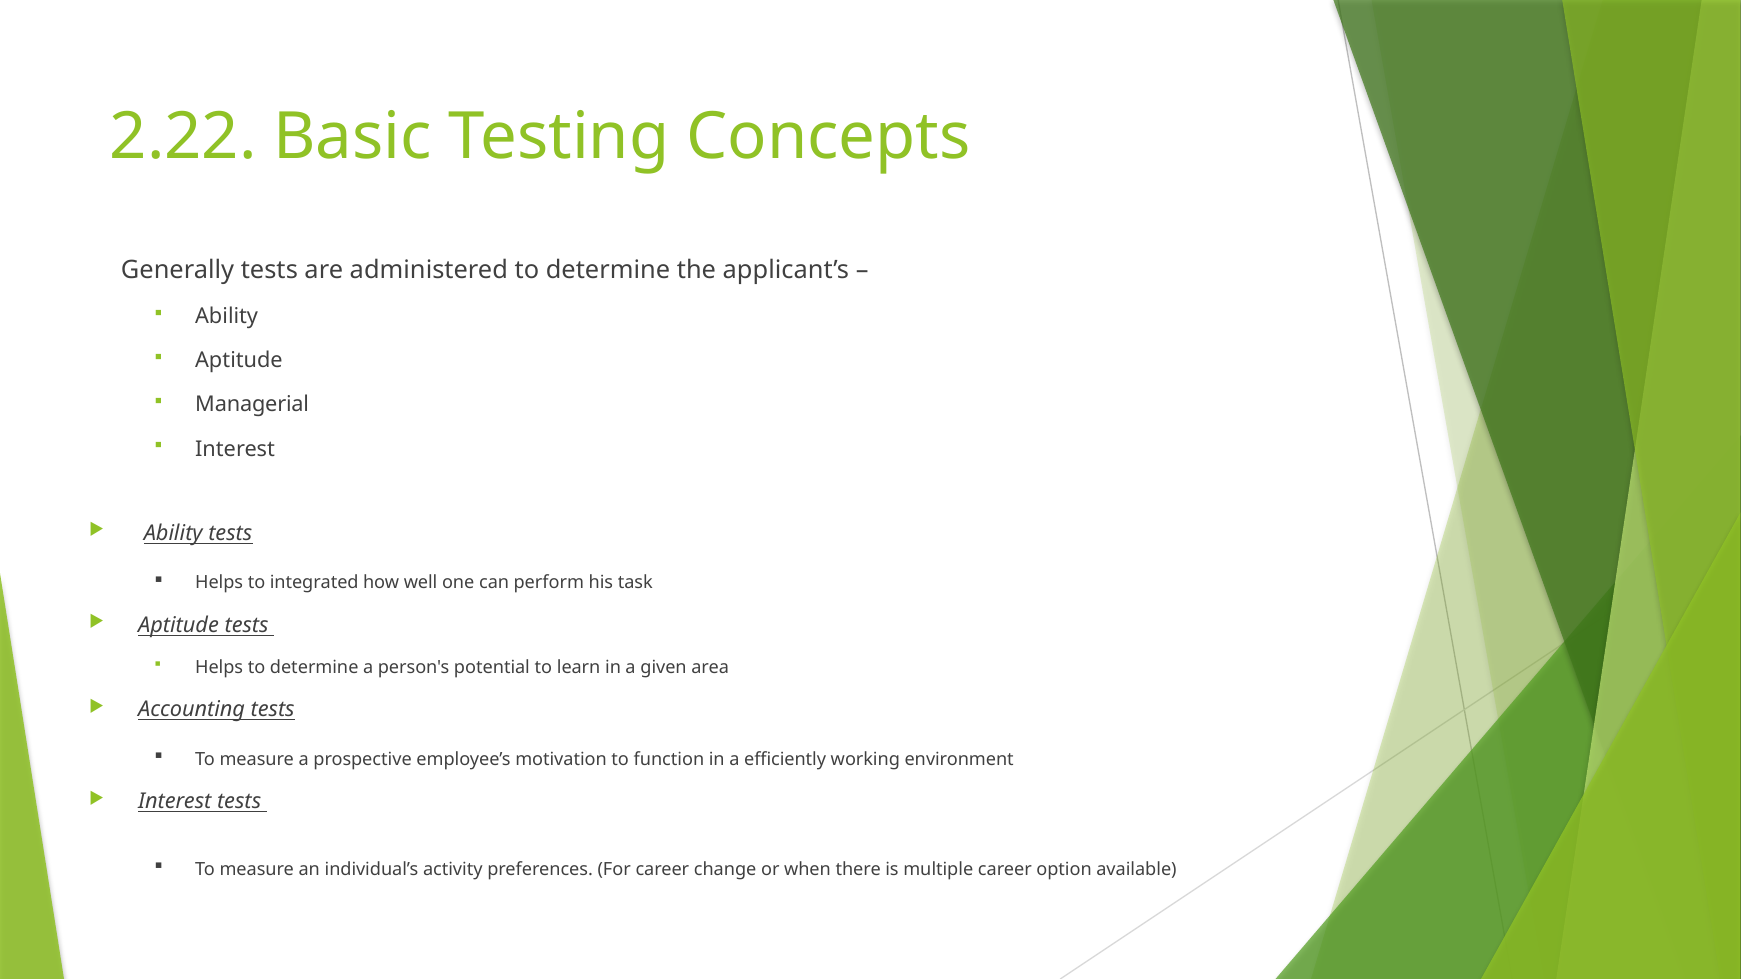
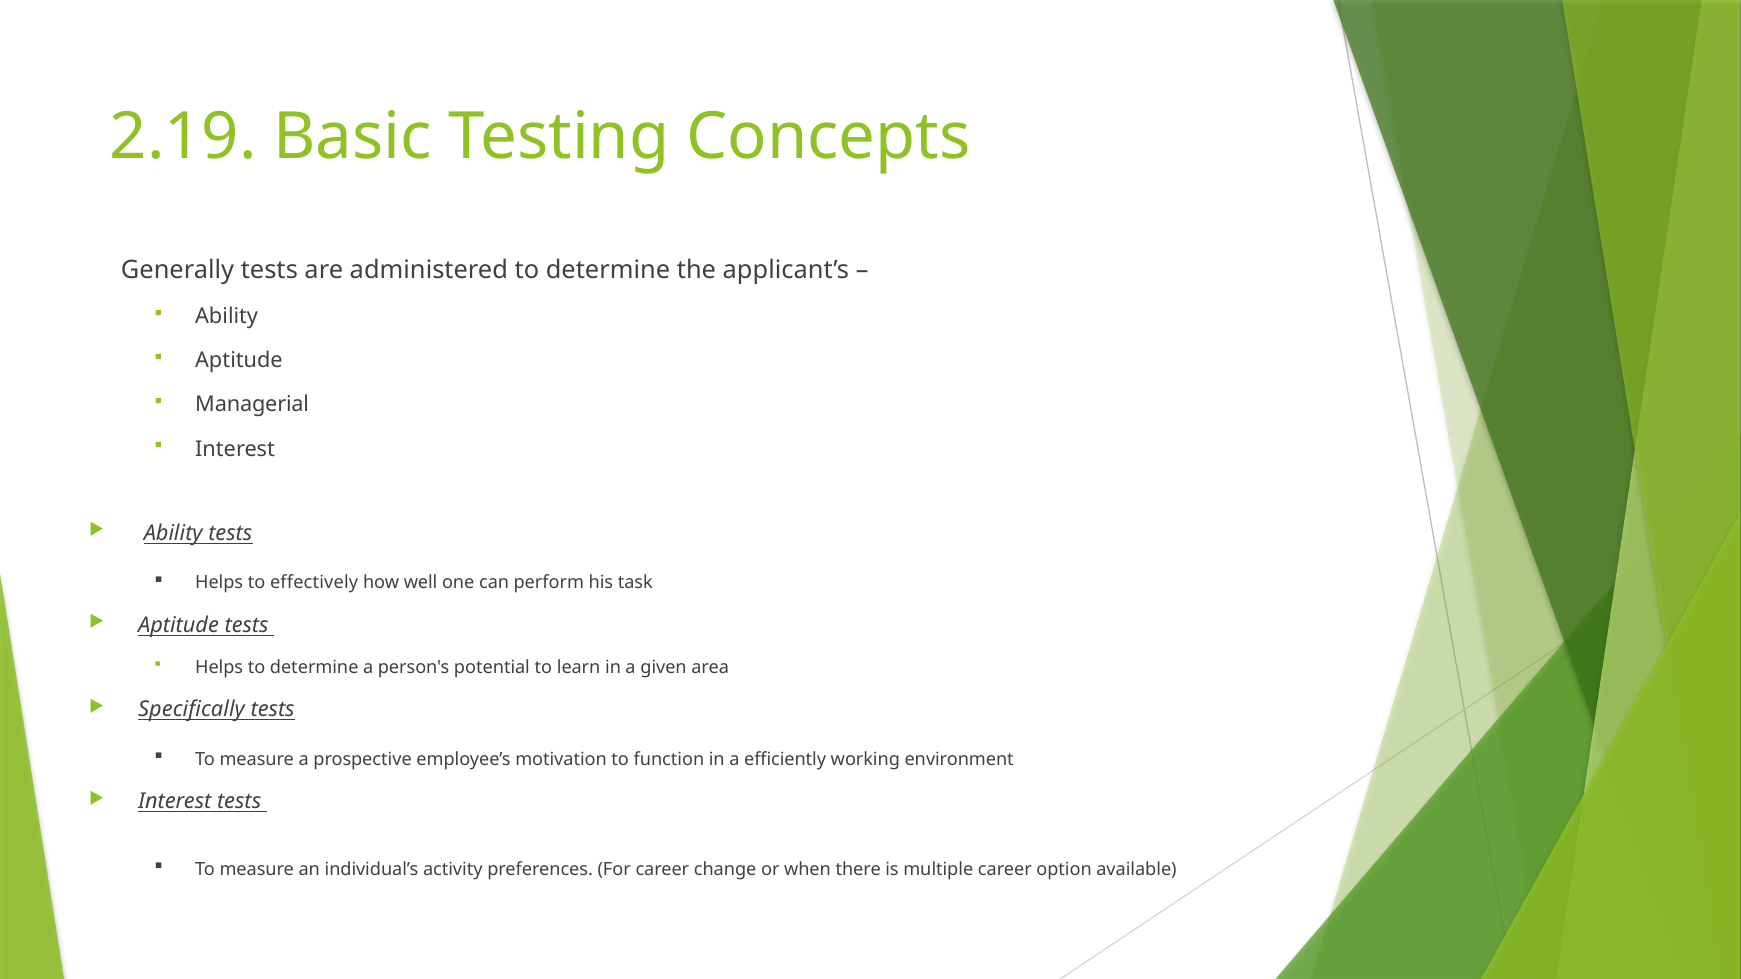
2.22: 2.22 -> 2.19 (183, 137)
integrated: integrated -> effectively (314, 583)
Accounting: Accounting -> Specifically (192, 710)
